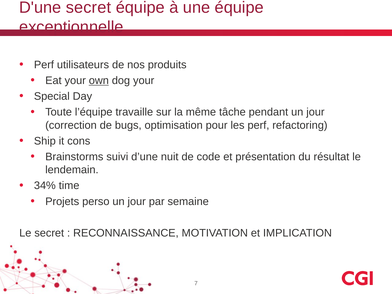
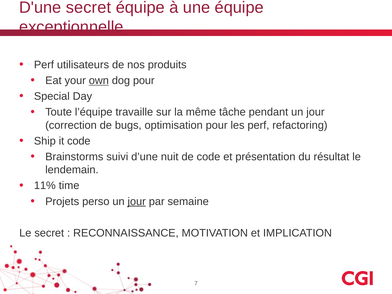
dog your: your -> pour (144, 81)
it cons: cons -> code (79, 141)
34%: 34% -> 11% (45, 186)
jour underline: none -> present (137, 201)
